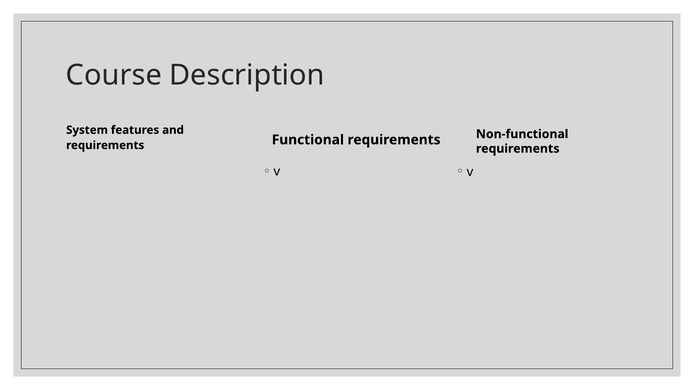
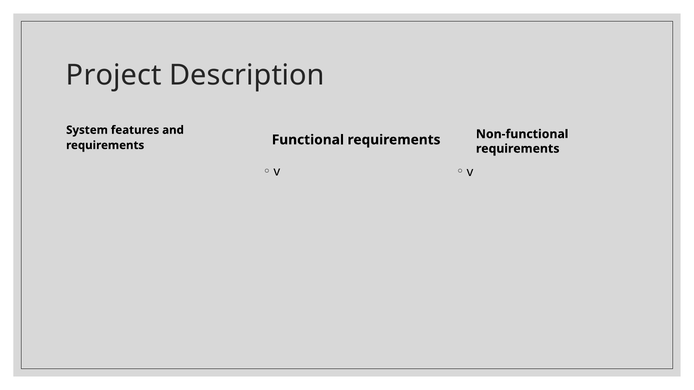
Course: Course -> Project (114, 75)
